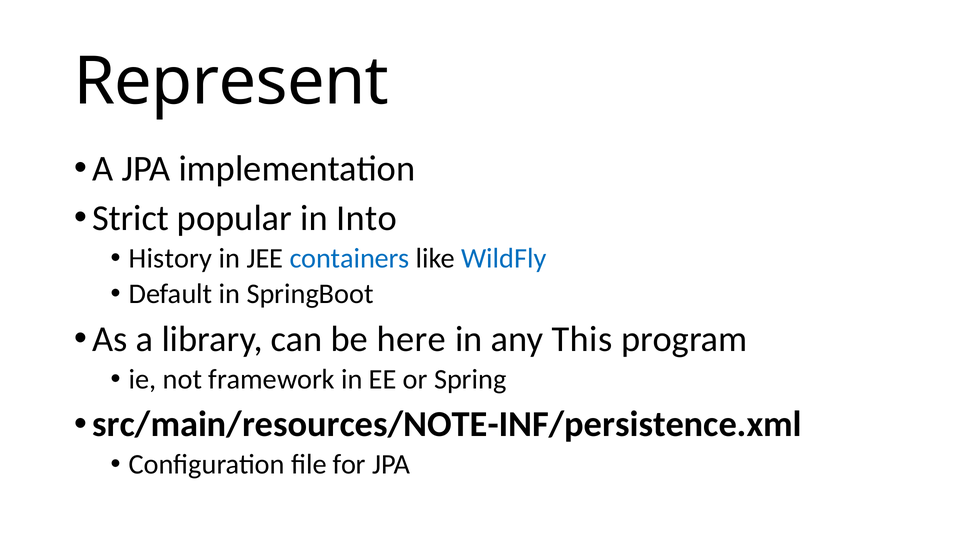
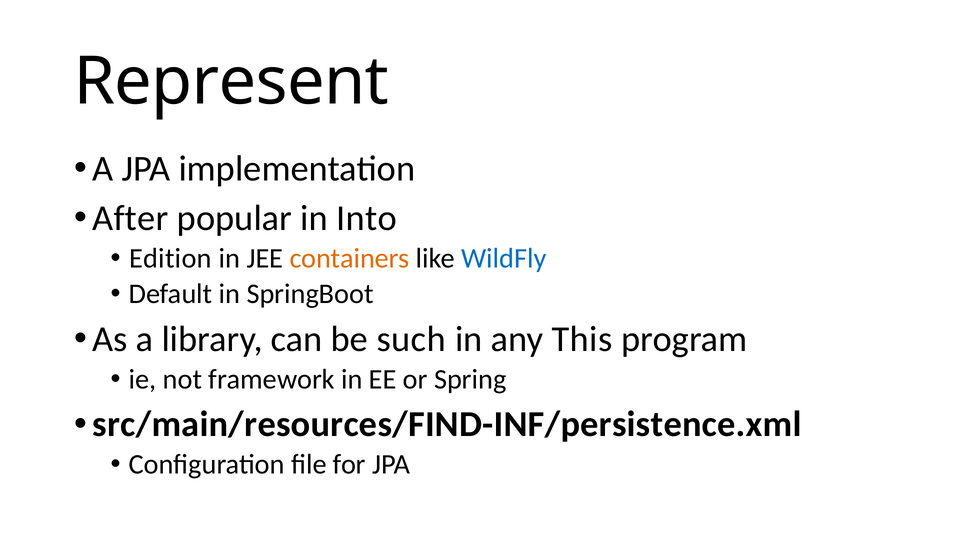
Strict: Strict -> After (130, 218)
History: History -> Edition (170, 258)
containers colour: blue -> orange (350, 258)
here: here -> such (411, 339)
src/main/resources/NOTE-INF/persistence.xml: src/main/resources/NOTE-INF/persistence.xml -> src/main/resources/FIND-INF/persistence.xml (447, 424)
